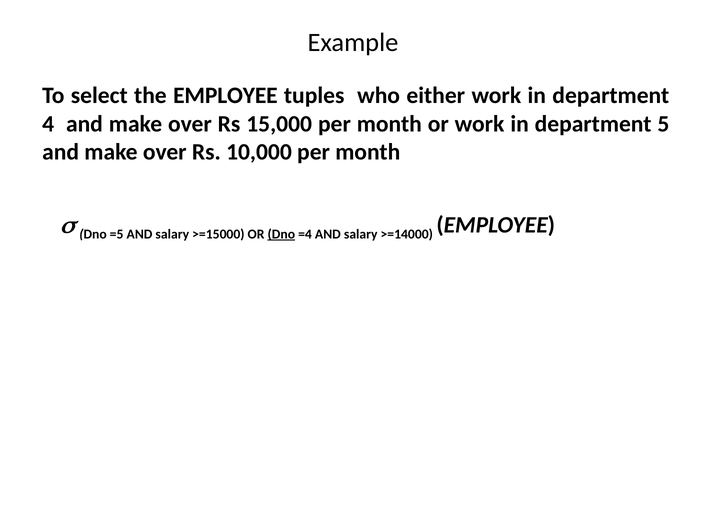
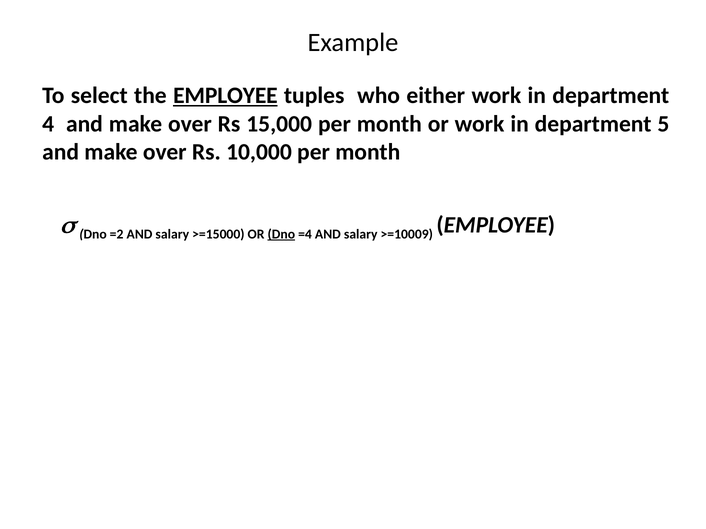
EMPLOYEE underline: none -> present (225, 96)
=5: =5 -> =2 (117, 234)
>=14000: >=14000 -> >=10009 (407, 234)
